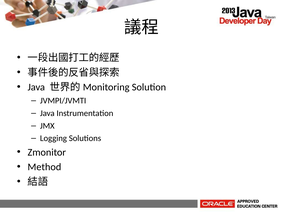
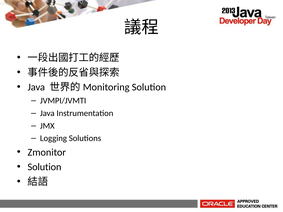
Method: Method -> Solution (44, 167)
